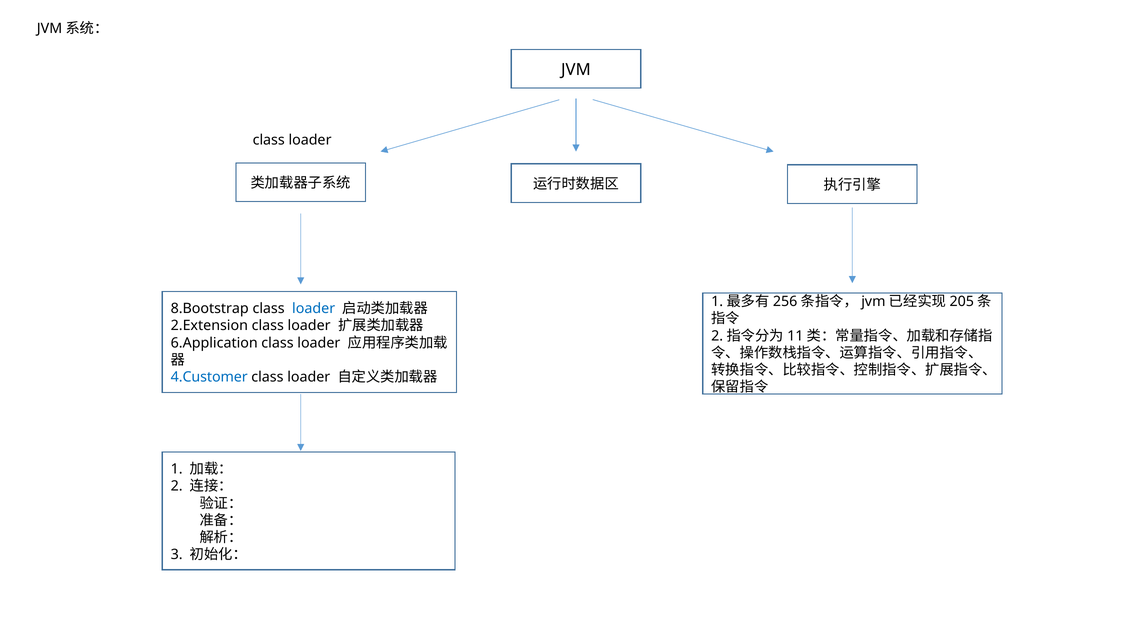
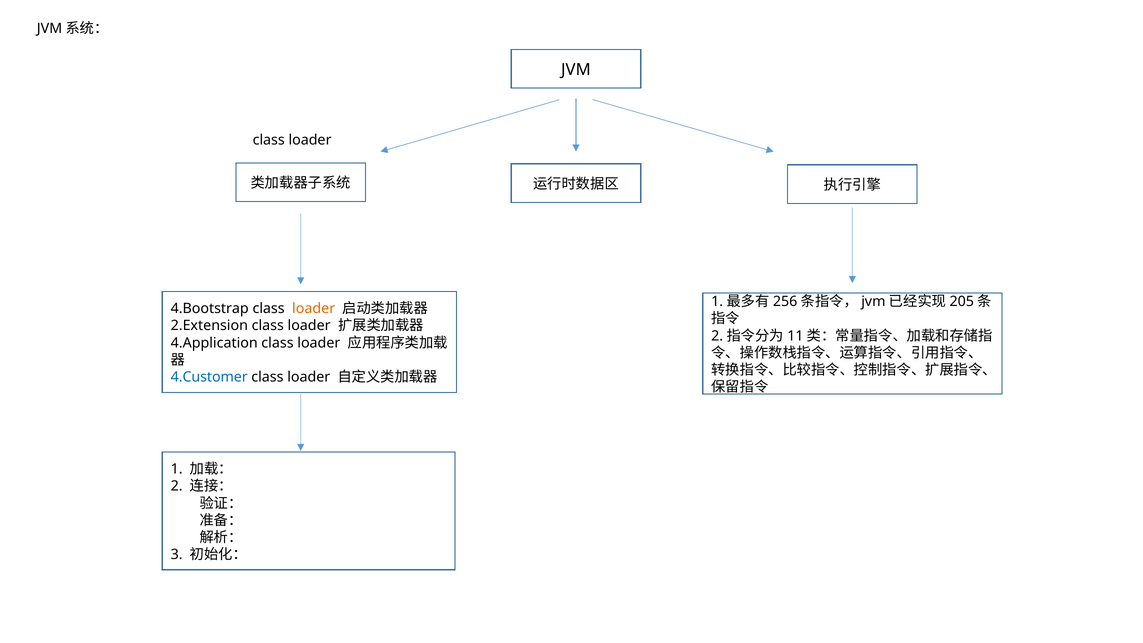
8.Bootstrap: 8.Bootstrap -> 4.Bootstrap (210, 309)
loader colour: blue -> orange (314, 309)
6.Application: 6.Application -> 4.Application (214, 343)
